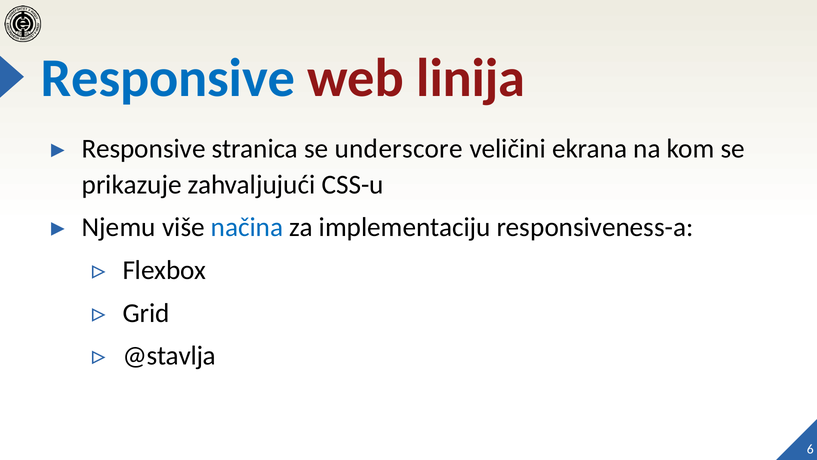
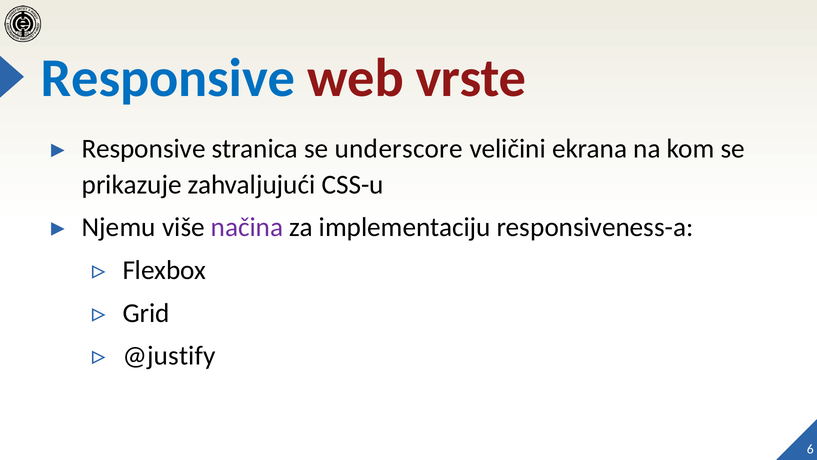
linija: linija -> vrste (471, 78)
načina colour: blue -> purple (247, 227)
@stavlja: @stavlja -> @justify (169, 356)
